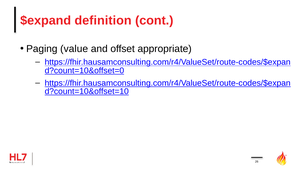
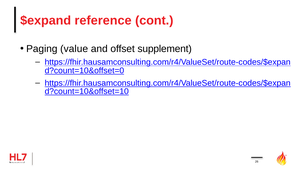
definition: definition -> reference (103, 21)
appropriate: appropriate -> supplement (165, 49)
